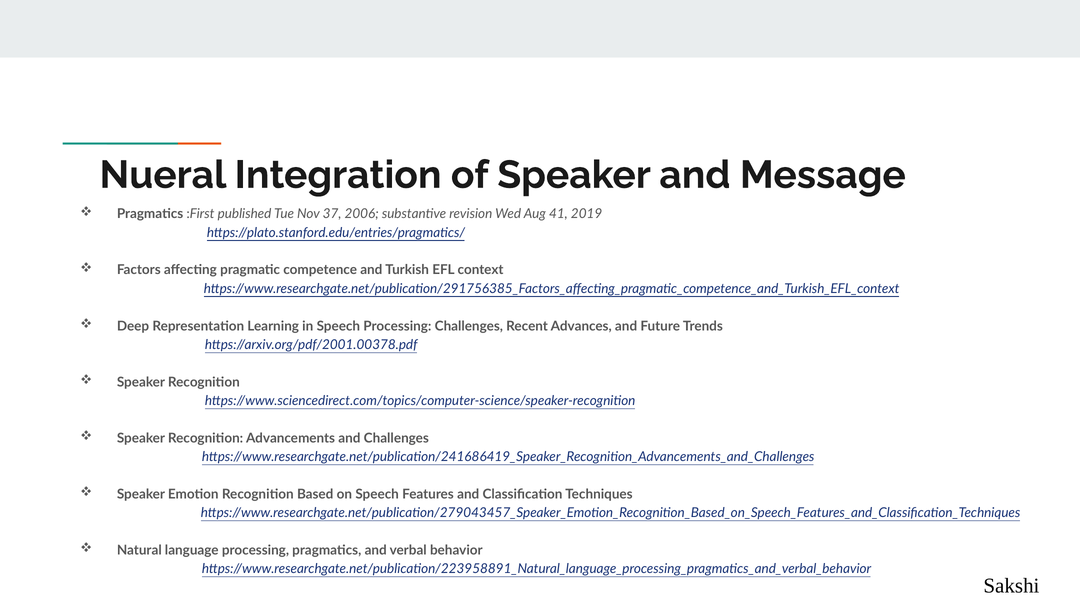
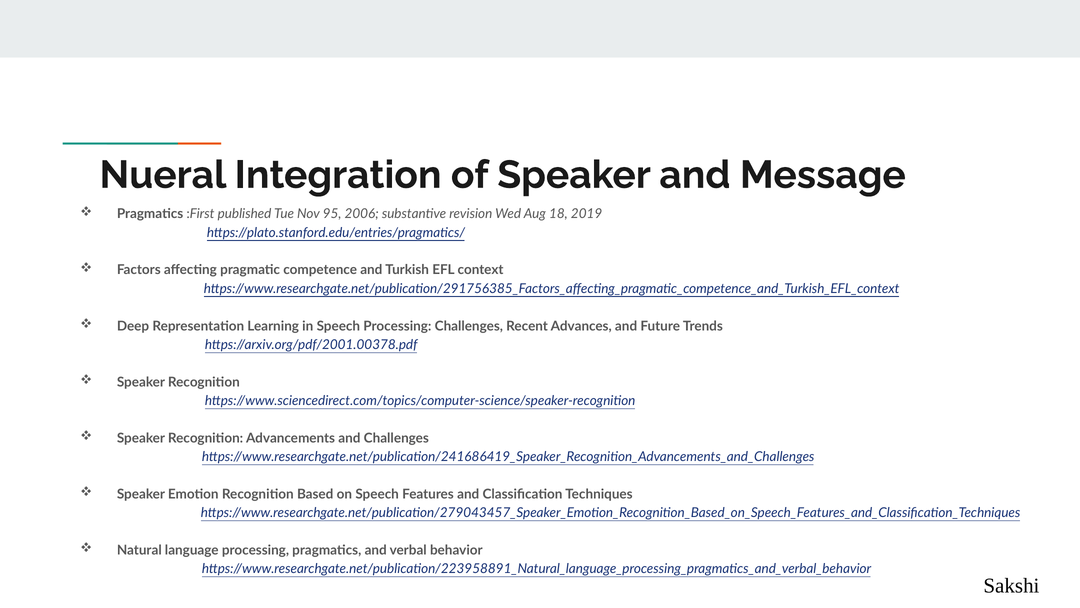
37: 37 -> 95 (332, 214)
41: 41 -> 18 (558, 214)
